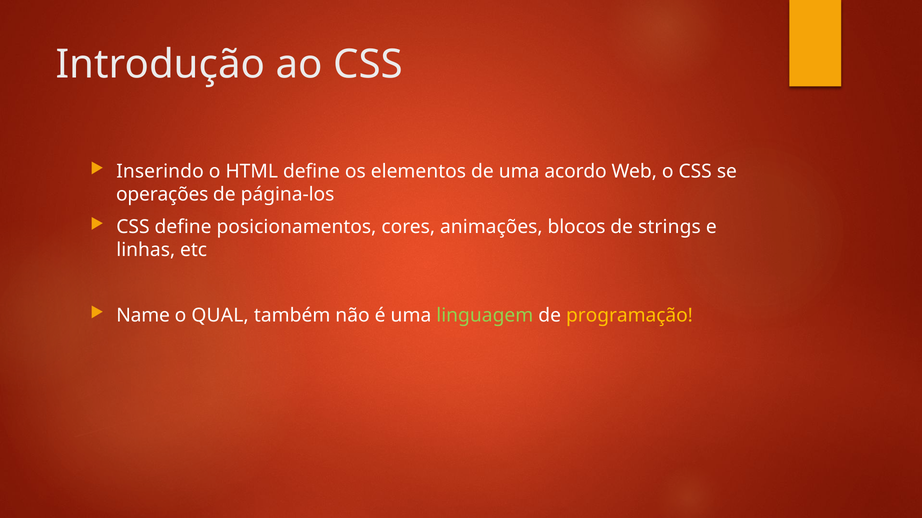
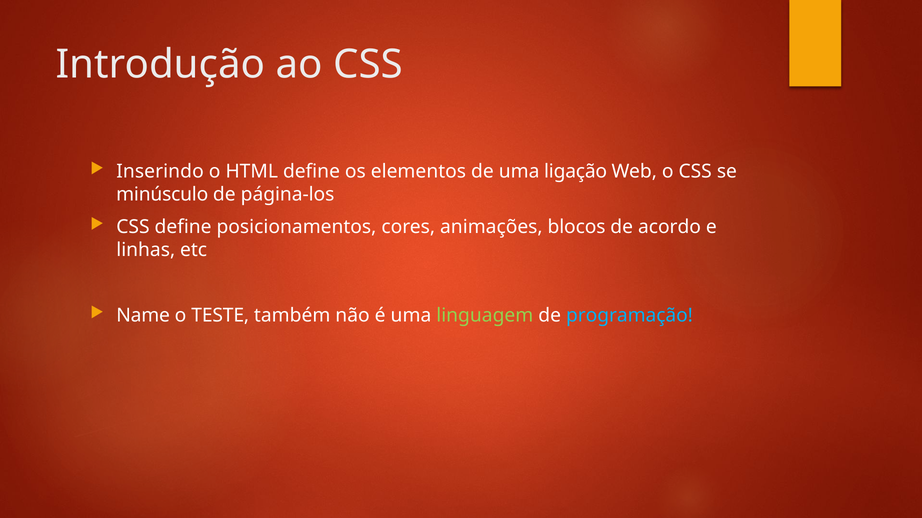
acordo: acordo -> ligação (576, 172)
operações: operações -> minúsculo (162, 195)
strings: strings -> acordo (670, 227)
QUAL: QUAL -> TESTE (220, 316)
programação colour: yellow -> light blue (629, 316)
